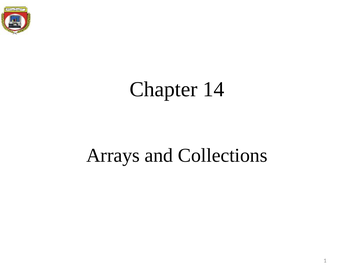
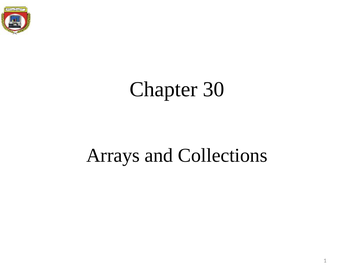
14: 14 -> 30 (214, 89)
